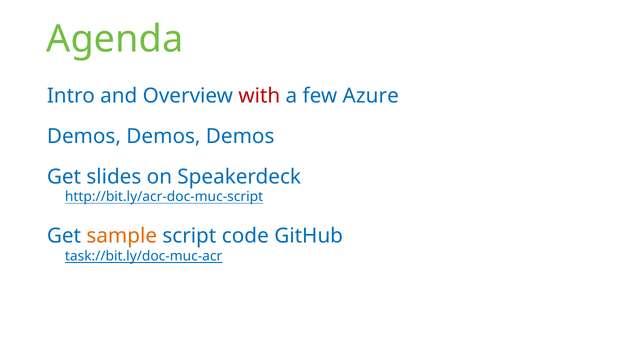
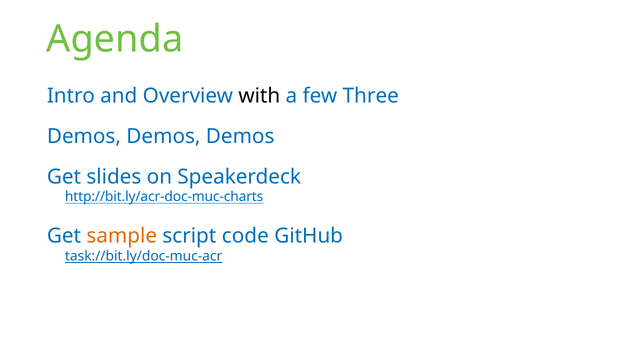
with colour: red -> black (259, 96)
Azure: Azure -> Three (371, 96)
http://bit.ly/acr-doc-muc-script: http://bit.ly/acr-doc-muc-script -> http://bit.ly/acr-doc-muc-charts (164, 197)
